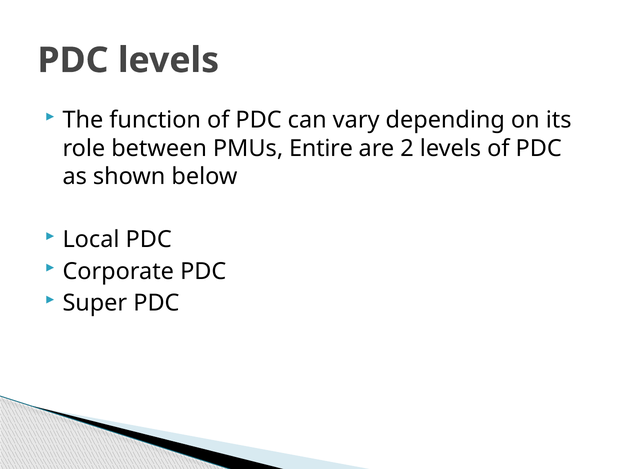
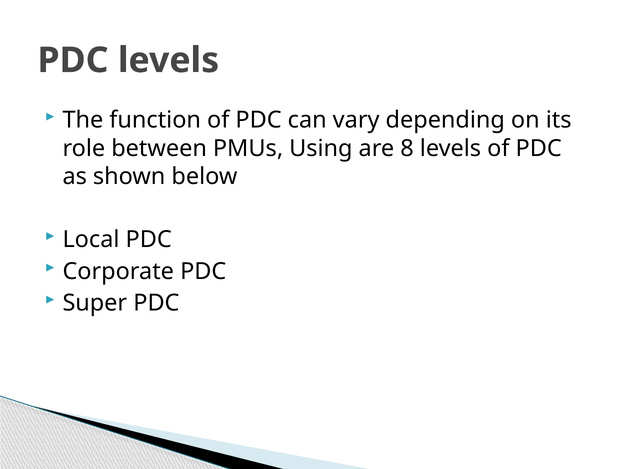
Entire: Entire -> Using (321, 148)
2: 2 -> 8 (407, 148)
